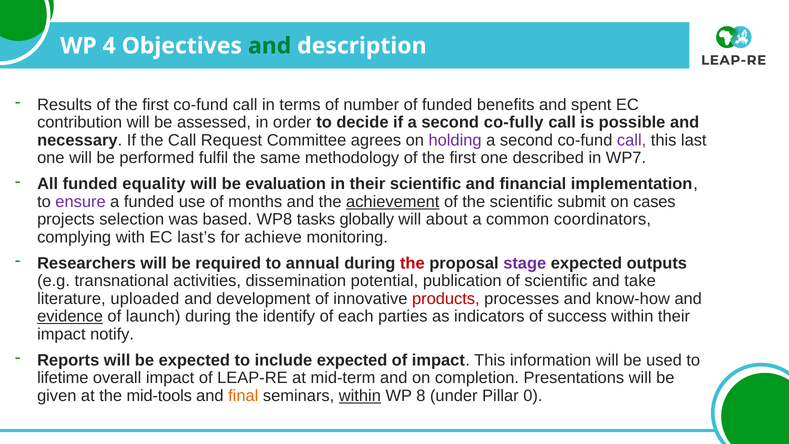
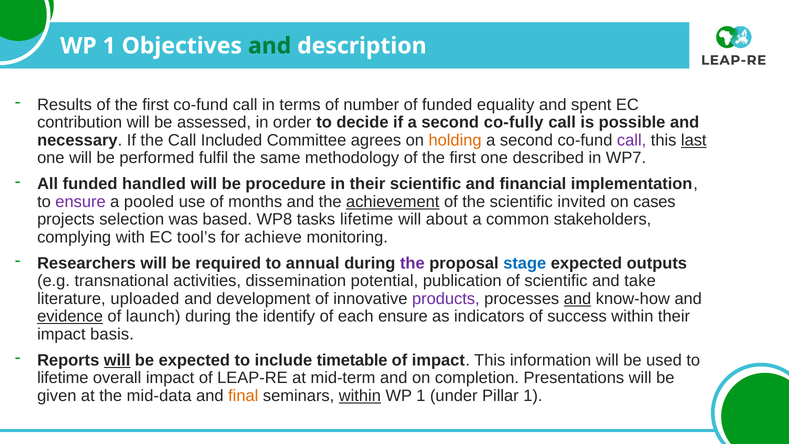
4: 4 -> 1 (109, 46)
benefits: benefits -> equality (506, 105)
Request: Request -> Included (232, 140)
holding colour: purple -> orange (455, 140)
last underline: none -> present (694, 140)
equality: equality -> handled (154, 184)
evaluation: evaluation -> procedure (286, 184)
a funded: funded -> pooled (149, 202)
submit: submit -> invited (582, 202)
tasks globally: globally -> lifetime (367, 219)
coordinators: coordinators -> stakeholders (603, 219)
last’s: last’s -> tool’s (196, 237)
the colour: red -> purple (412, 263)
stage colour: purple -> blue (525, 263)
products colour: red -> purple (446, 299)
and underline: none -> present (577, 299)
each parties: parties -> ensure (403, 316)
notify: notify -> basis (112, 334)
will underline: none -> present (117, 360)
include expected: expected -> timetable (352, 360)
mid-tools: mid-tools -> mid-data (159, 396)
8: 8 -> 1 (421, 396)
Pillar 0: 0 -> 1 (533, 396)
